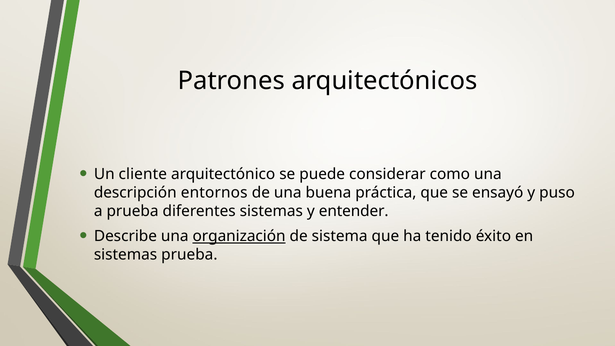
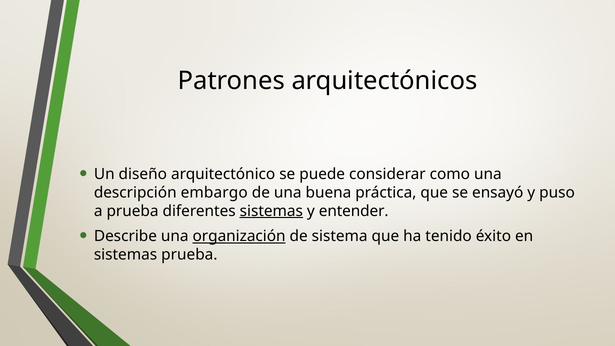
cliente: cliente -> diseño (143, 174)
entornos: entornos -> embargo (214, 192)
sistemas underline: none -> present (271, 211)
